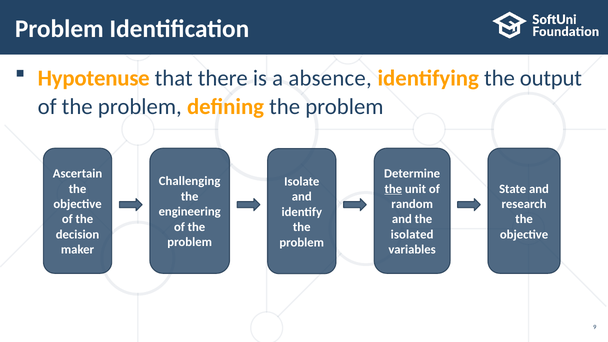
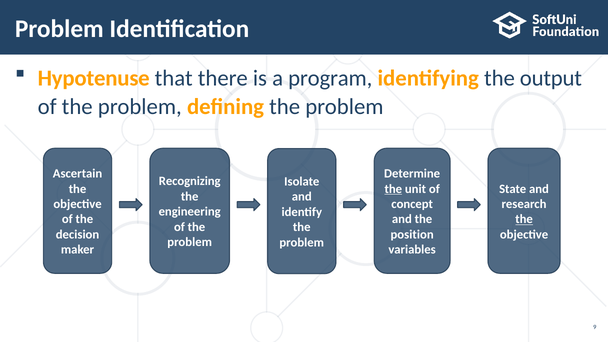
absence: absence -> program (330, 78)
Challenging: Challenging -> Recognizing (190, 181)
random: random -> concept (412, 204)
the underline: none -> present (524, 219)
isolated: isolated -> position (412, 234)
